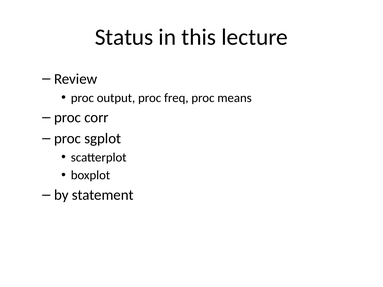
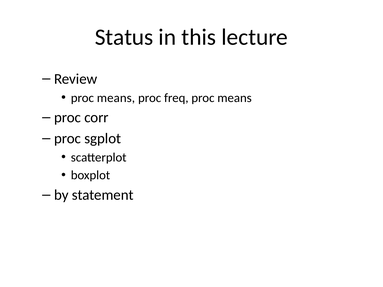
output: output -> means (116, 98)
